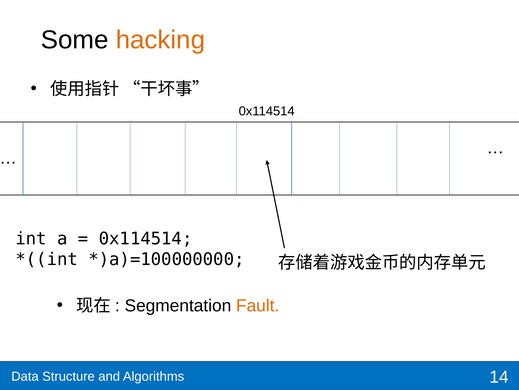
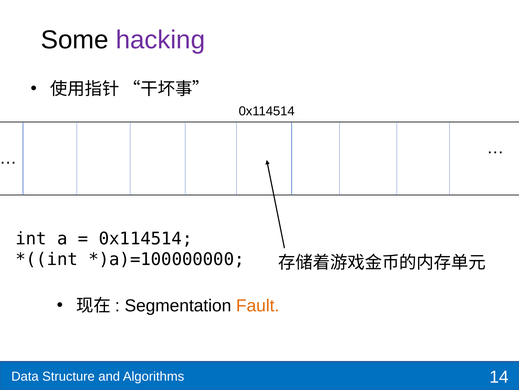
hacking colour: orange -> purple (160, 40)
